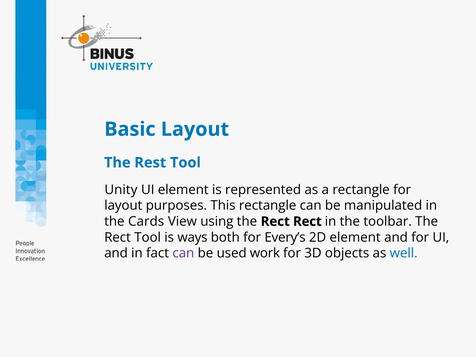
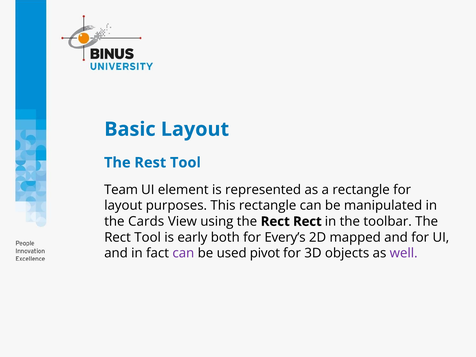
Unity: Unity -> Team (121, 190)
ways: ways -> early (192, 237)
2D element: element -> mapped (355, 237)
work: work -> pivot (265, 253)
well colour: blue -> purple (404, 253)
